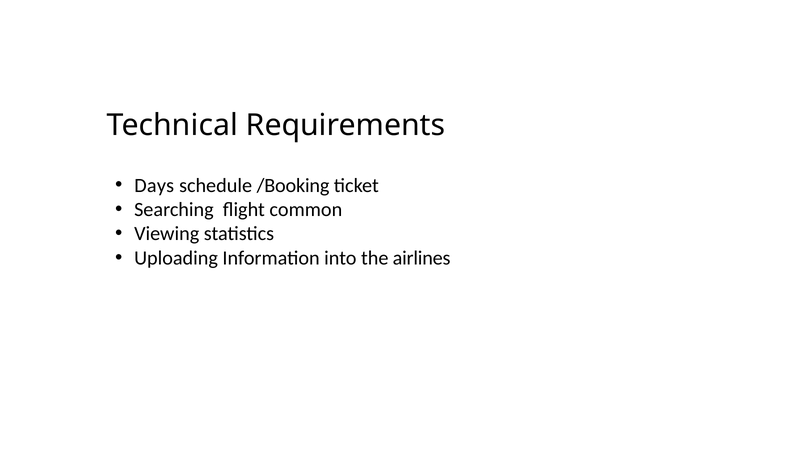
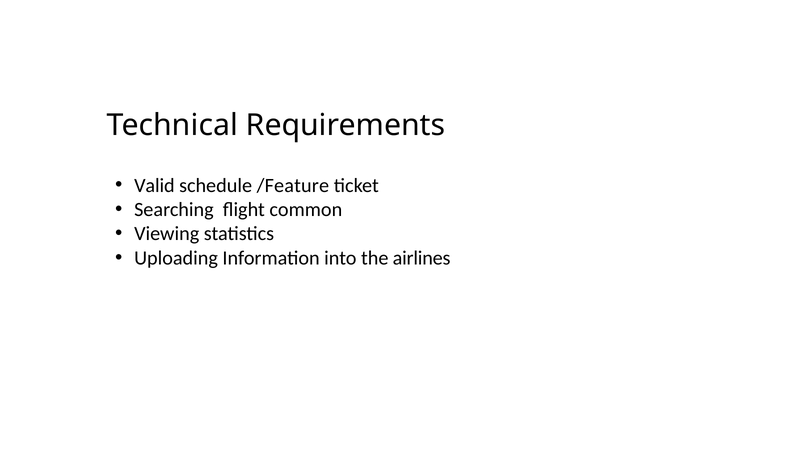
Days: Days -> Valid (154, 186)
/Booking: /Booking -> /Feature (293, 186)
